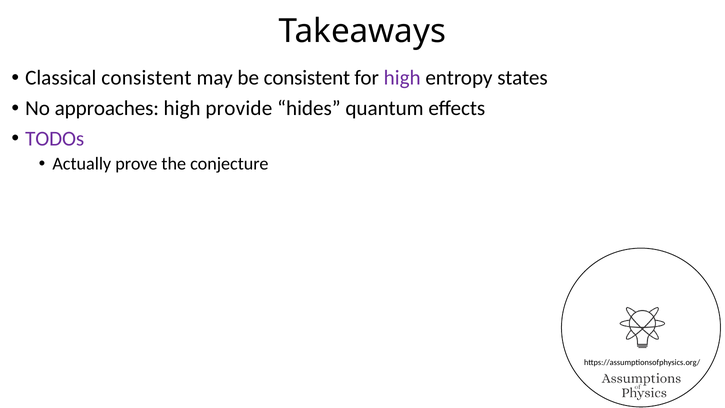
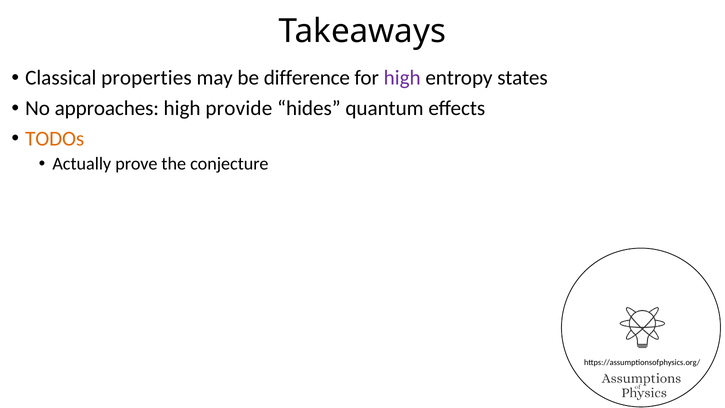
Classical consistent: consistent -> properties (146, 78)
be consistent: consistent -> difference (307, 78)
TODOs colour: purple -> orange (55, 139)
